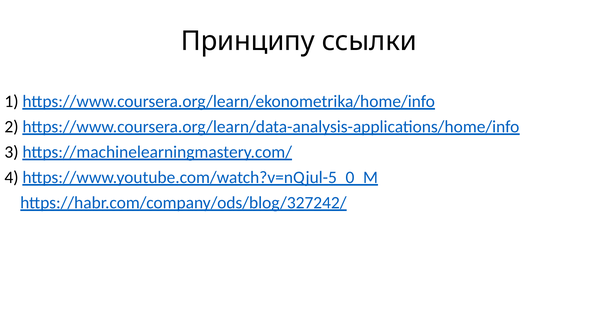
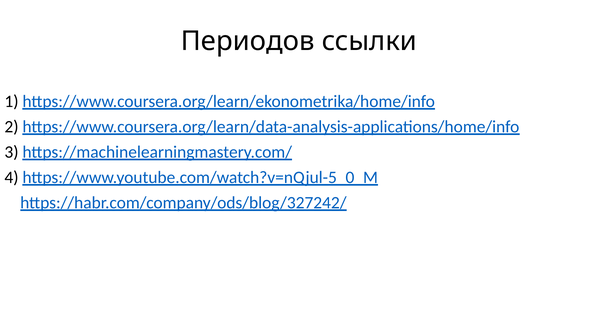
Принципу: Принципу -> Периодов (248, 41)
